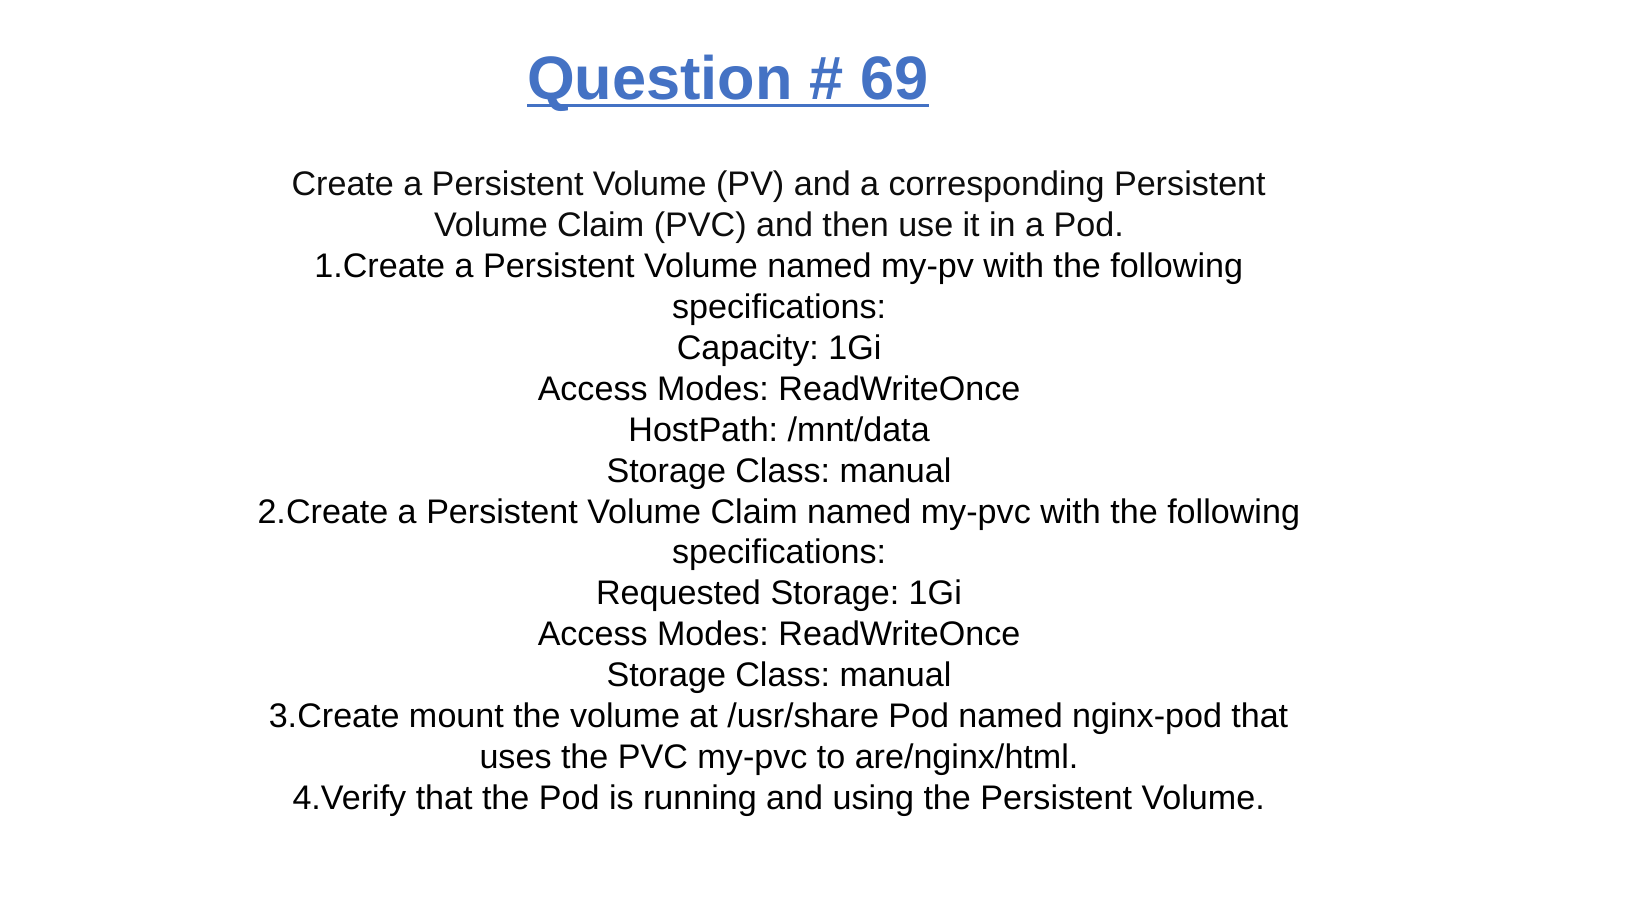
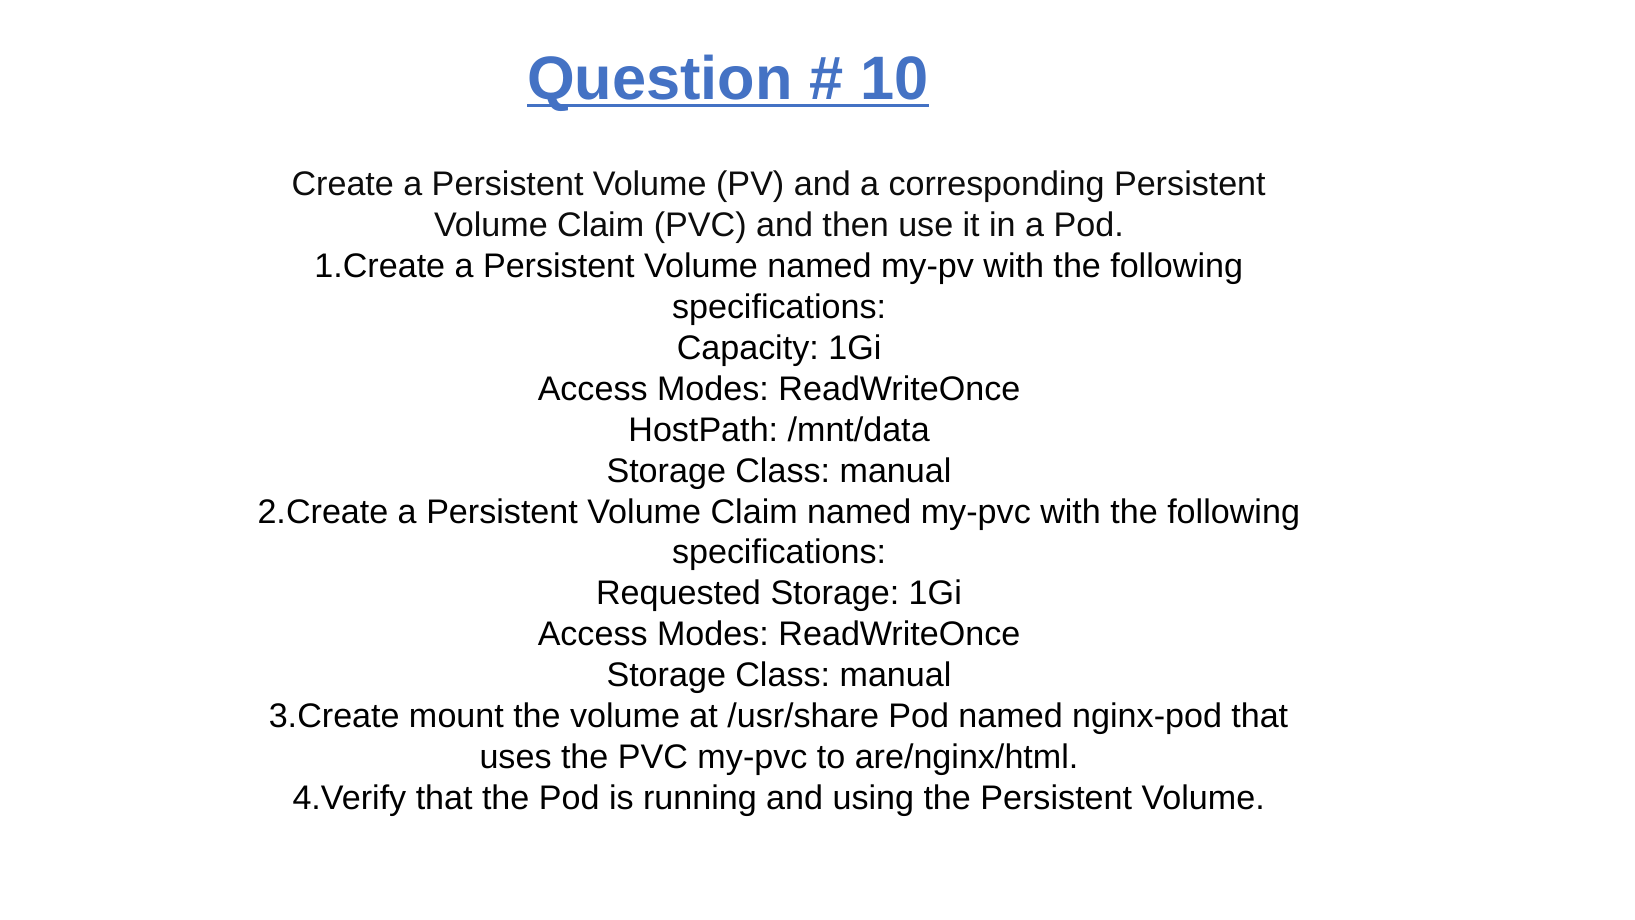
69: 69 -> 10 (895, 79)
